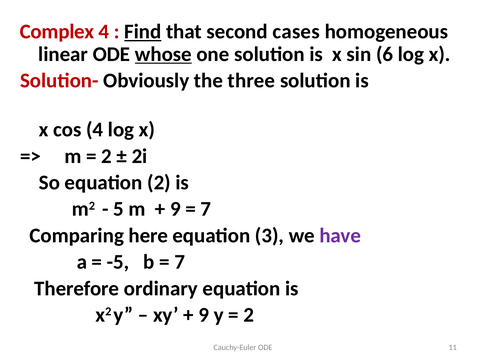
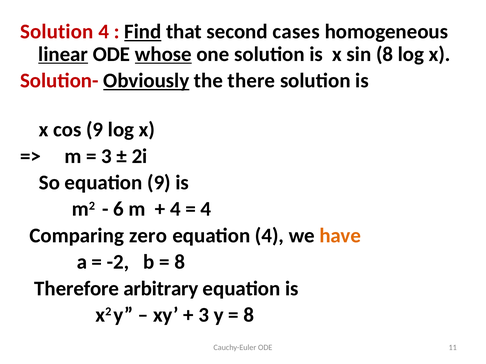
Complex: Complex -> Solution (57, 32)
linear underline: none -> present (63, 54)
sin 6: 6 -> 8 (385, 54)
Obviously underline: none -> present (146, 81)
three: three -> there (251, 81)
cos 4: 4 -> 9 (95, 130)
2: 2 -> 3 (107, 156)
equation 2: 2 -> 9 (159, 183)
5: 5 -> 6 (118, 209)
9: 9 -> 4 (175, 209)
7: 7 -> 4 (206, 209)
here: here -> zero (148, 236)
equation 3: 3 -> 4 (269, 236)
have colour: purple -> orange (340, 236)
-5: -5 -> -2 (118, 262)
7: 7 -> 8 (180, 262)
ordinary: ordinary -> arbitrary (161, 289)
9: 9 -> 3 (204, 315)
2: 2 -> 8 (249, 315)
